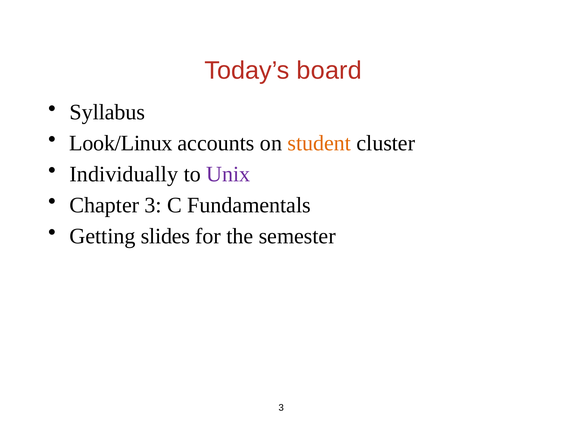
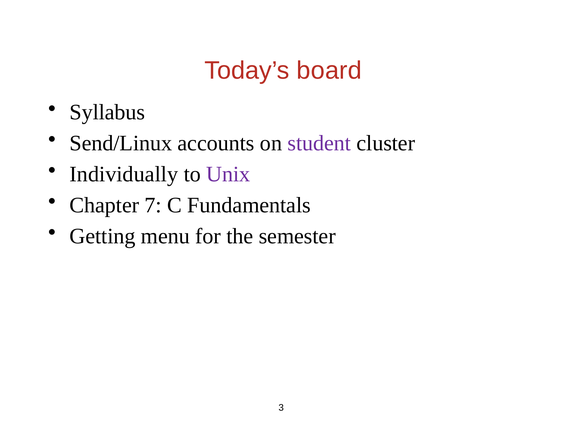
Look/Linux: Look/Linux -> Send/Linux (121, 143)
student colour: orange -> purple (319, 143)
Chapter 3: 3 -> 7 (153, 205)
slides: slides -> menu (165, 236)
